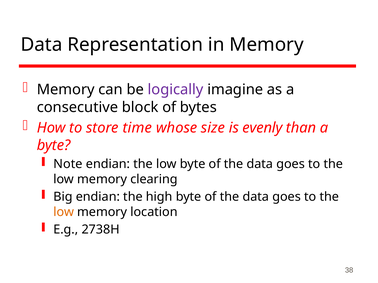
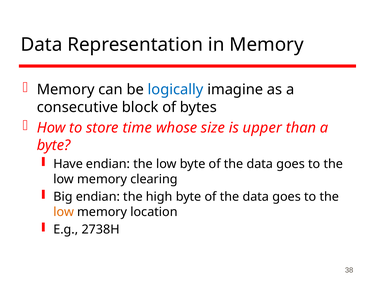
logically colour: purple -> blue (176, 90)
evenly: evenly -> upper (262, 128)
Note: Note -> Have (68, 164)
